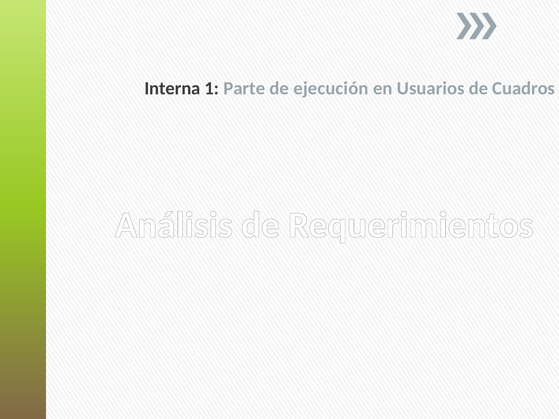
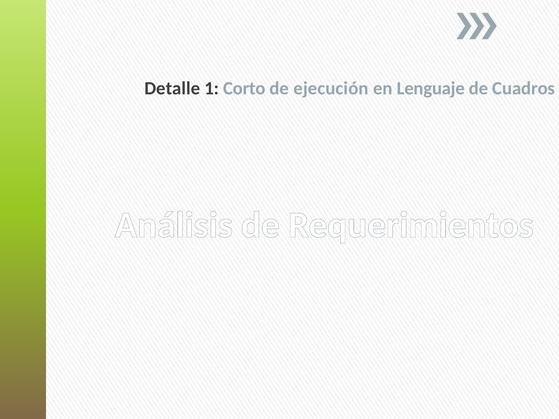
Interna: Interna -> Detalle (172, 88)
Parte: Parte -> Corto (244, 88)
Usuarios: Usuarios -> Lenguaje (431, 88)
